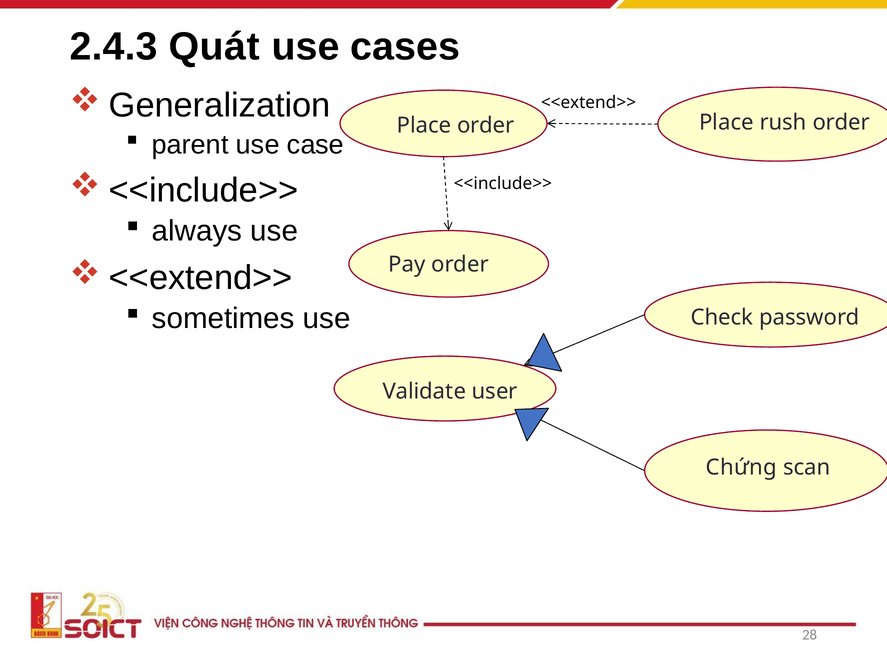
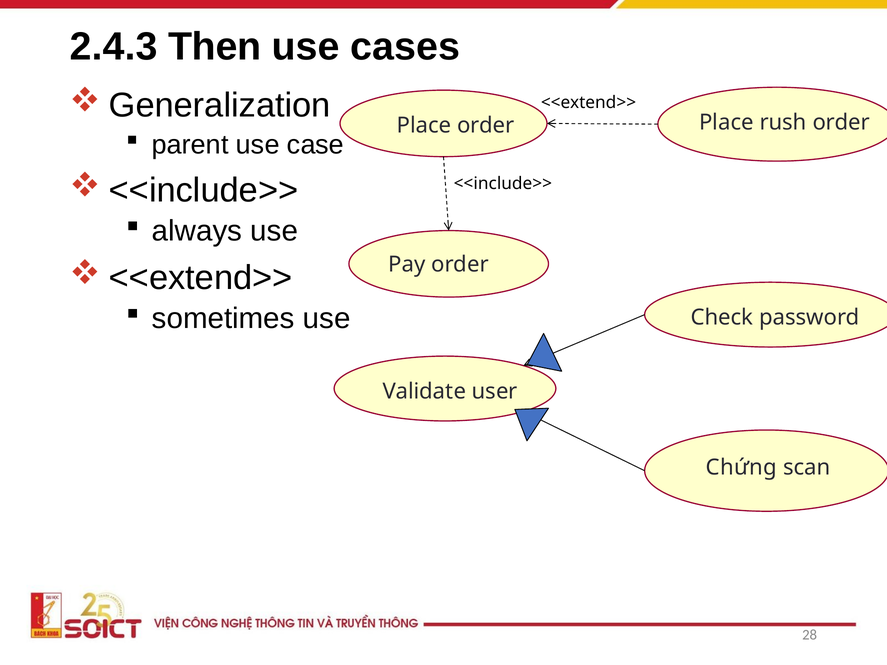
Quát: Quát -> Then (215, 47)
